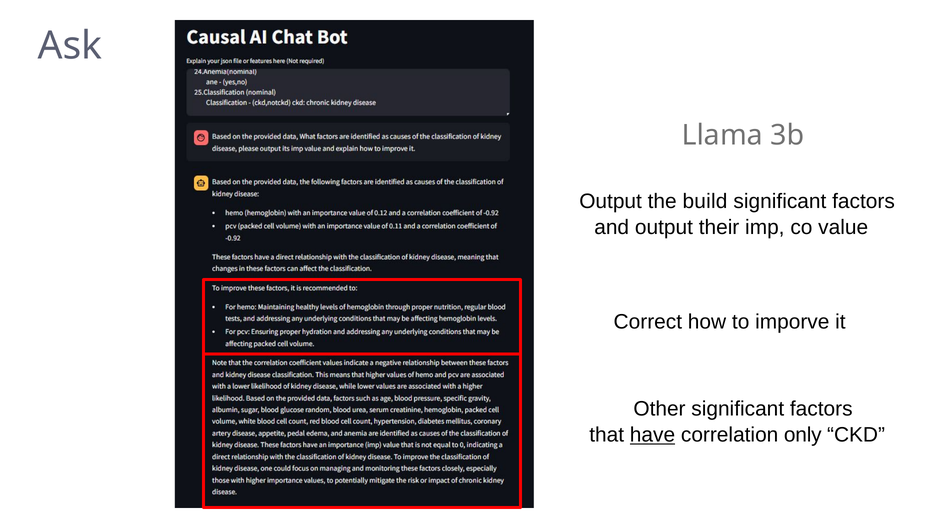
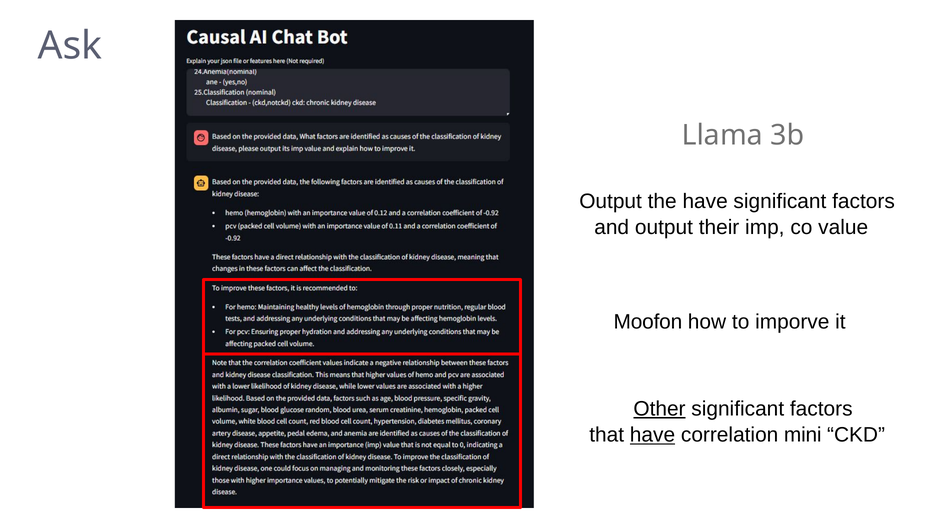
the build: build -> have (705, 202)
Correct: Correct -> Moofon (648, 322)
Other underline: none -> present (659, 409)
only: only -> mini (803, 435)
